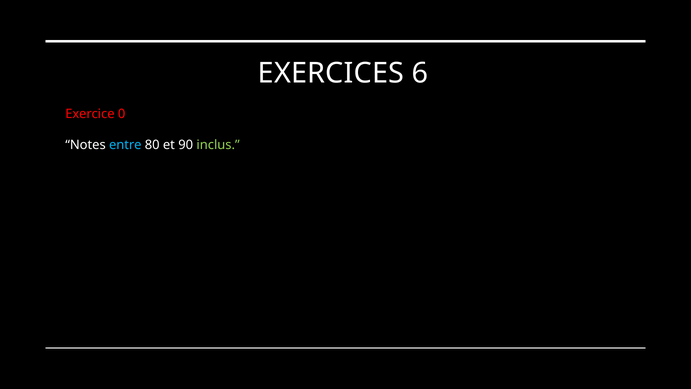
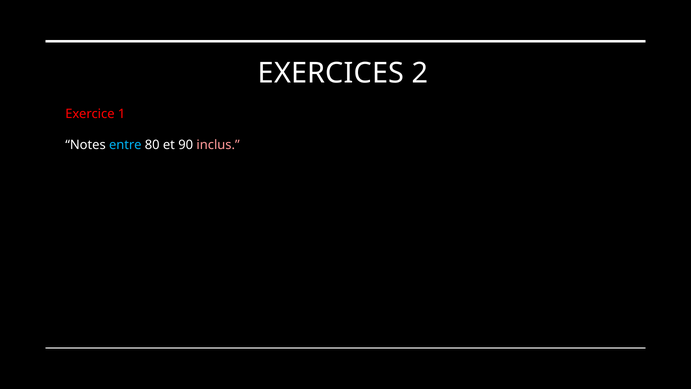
6: 6 -> 2 (420, 73)
0: 0 -> 1 (122, 114)
inclus colour: light green -> pink (218, 145)
